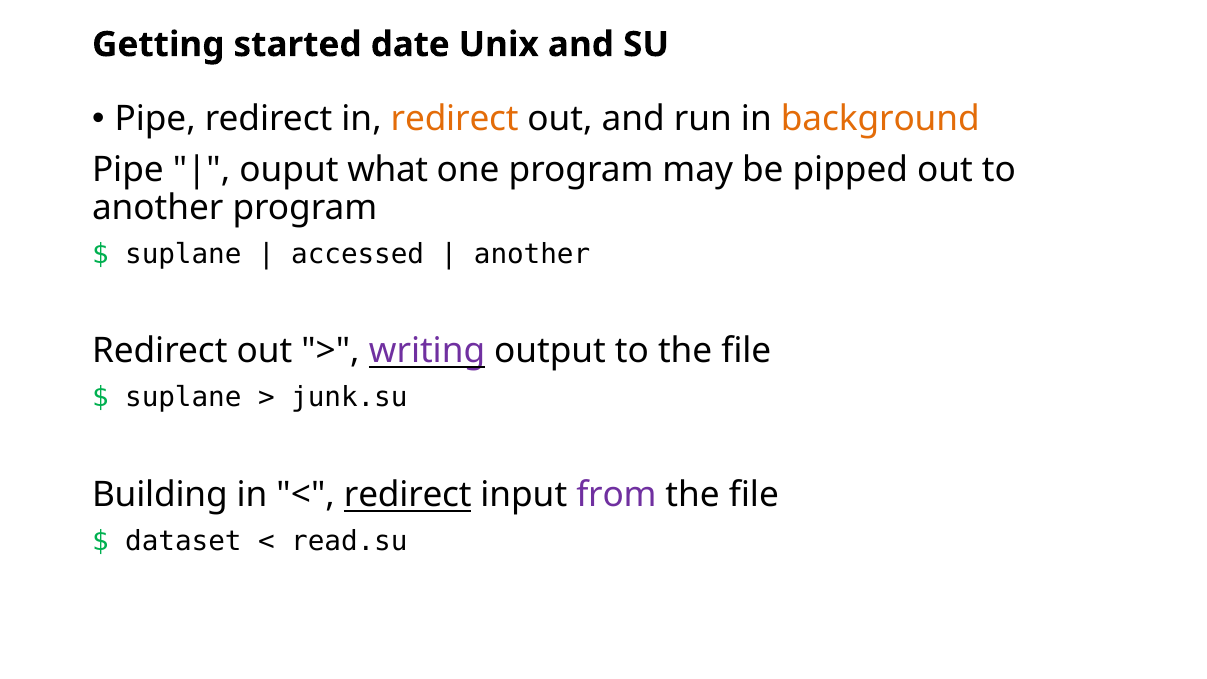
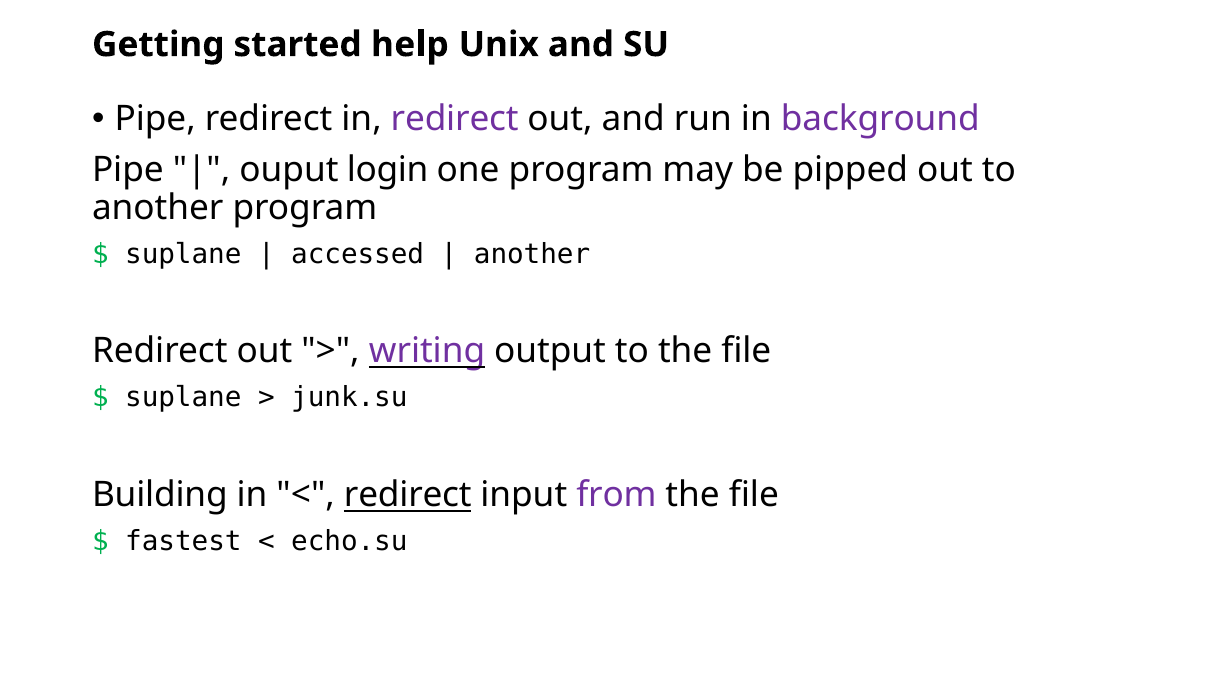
date: date -> help (410, 45)
redirect colour: orange -> purple (455, 119)
background colour: orange -> purple (880, 119)
what: what -> login (388, 170)
dataset: dataset -> fastest (183, 541)
read.su: read.su -> echo.su (349, 541)
